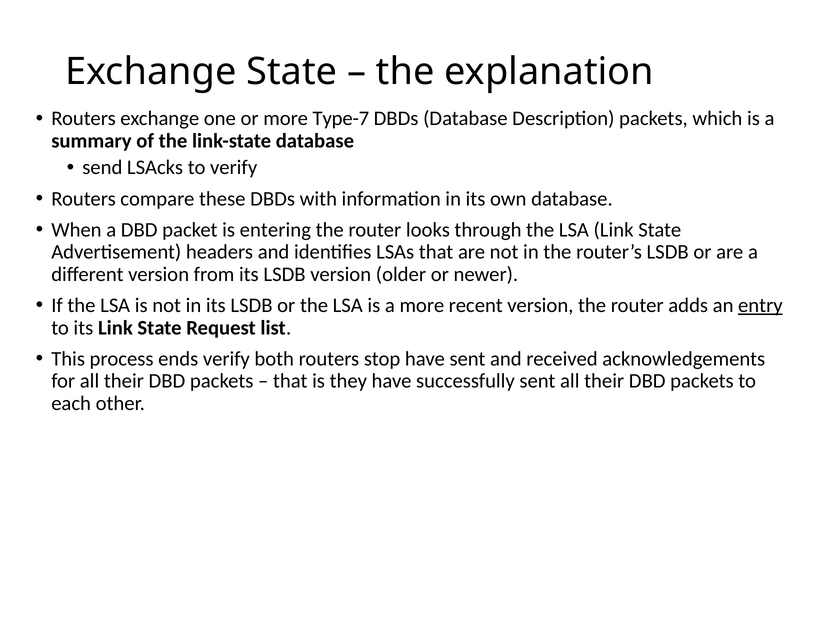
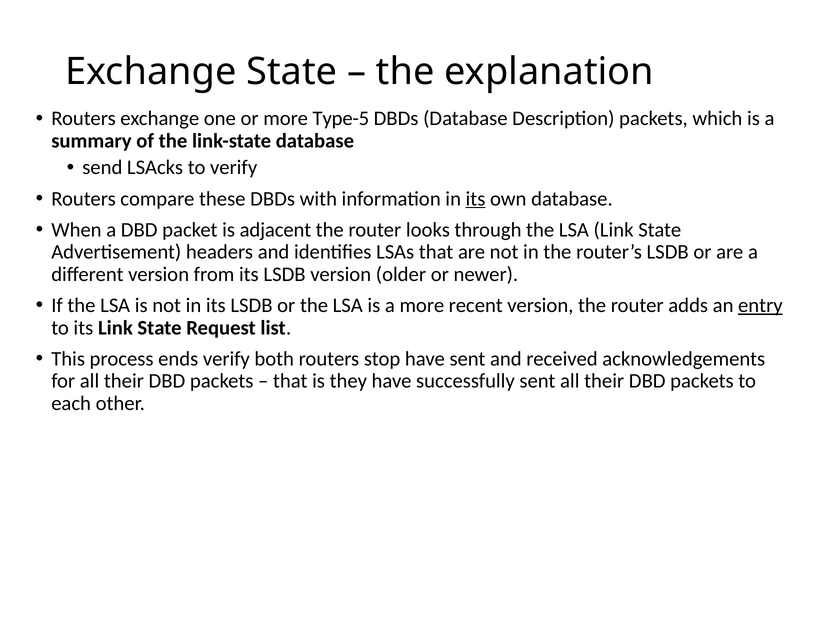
Type-7: Type-7 -> Type-5 (341, 119)
its underline: none -> present (475, 199)
entering: entering -> adjacent (275, 230)
